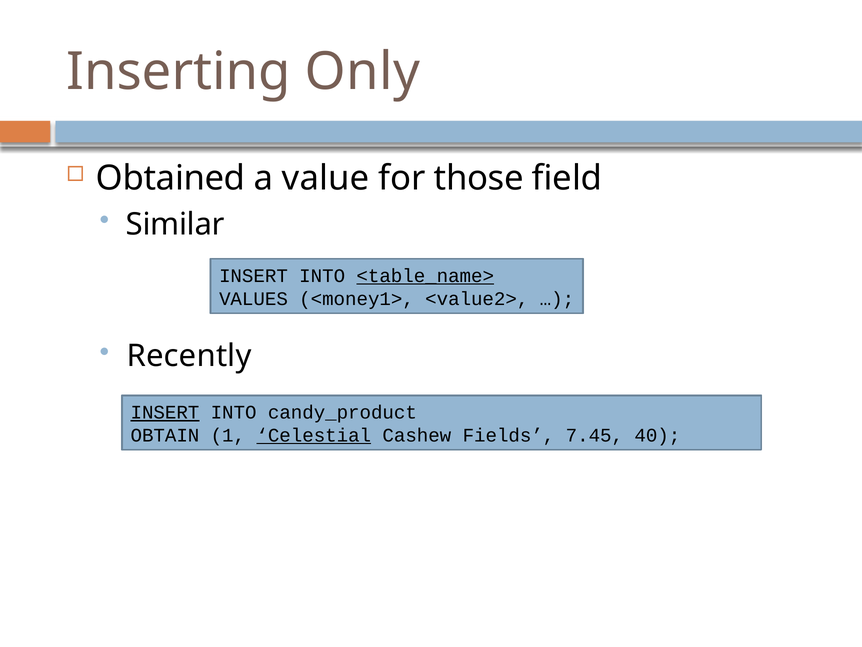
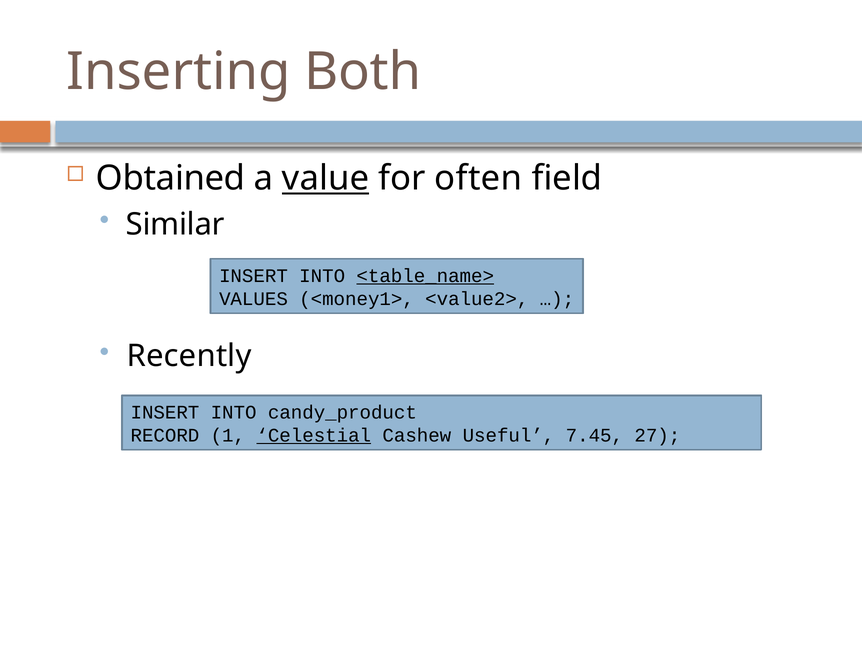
Only: Only -> Both (363, 72)
value underline: none -> present (326, 178)
those: those -> often (478, 178)
INSERT underline: present -> none (165, 412)
OBTAIN: OBTAIN -> RECORD (165, 435)
Fields: Fields -> Useful (509, 435)
40: 40 -> 27 (657, 435)
